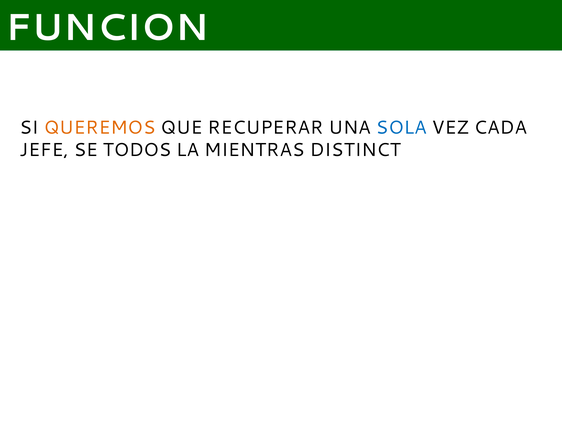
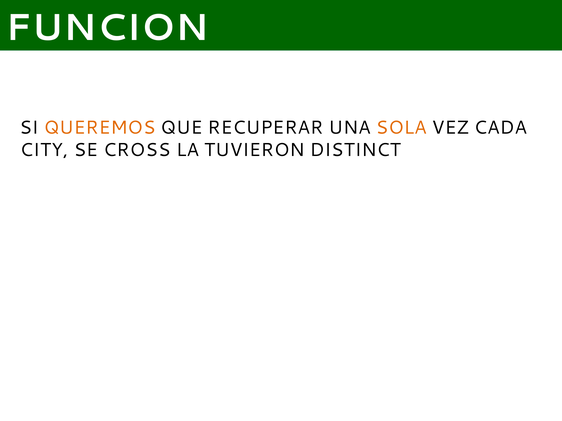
SOLA colour: blue -> orange (401, 128)
JEFE: JEFE -> CITY (44, 150)
TODOS: TODOS -> CROSS (137, 150)
MIENTRAS: MIENTRAS -> TUVIERON (254, 150)
